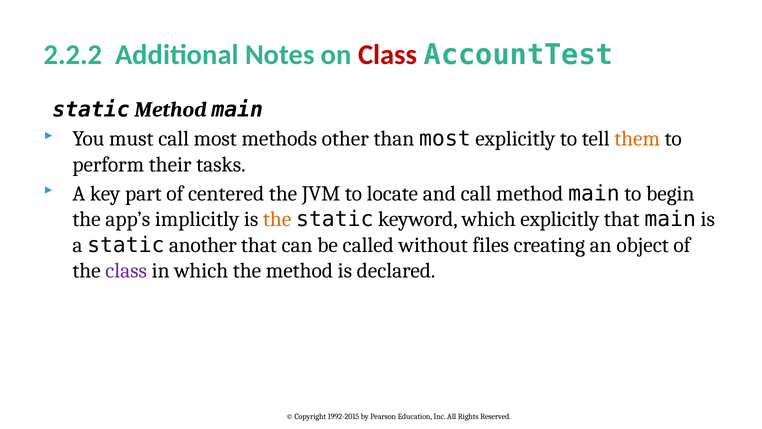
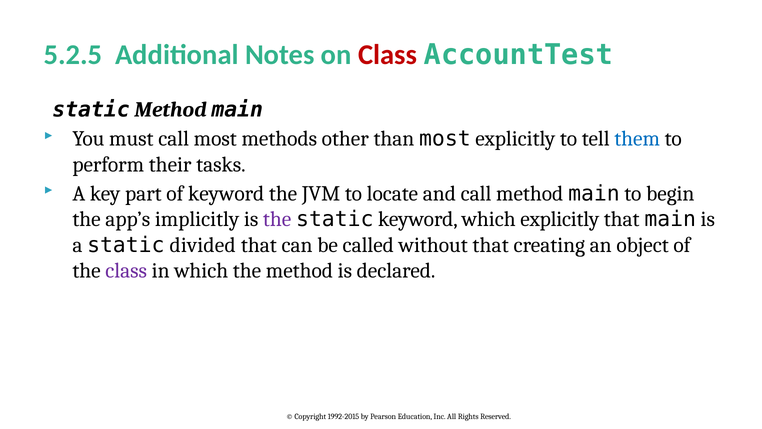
2.2.2: 2.2.2 -> 5.2.5 (73, 55)
them colour: orange -> blue (637, 139)
of centered: centered -> keyword (226, 193)
the colour: orange -> purple (277, 219)
another: another -> divided (203, 245)
without files: files -> that (491, 245)
